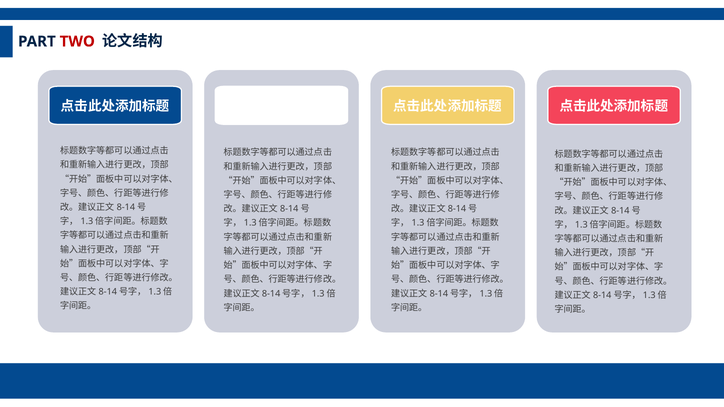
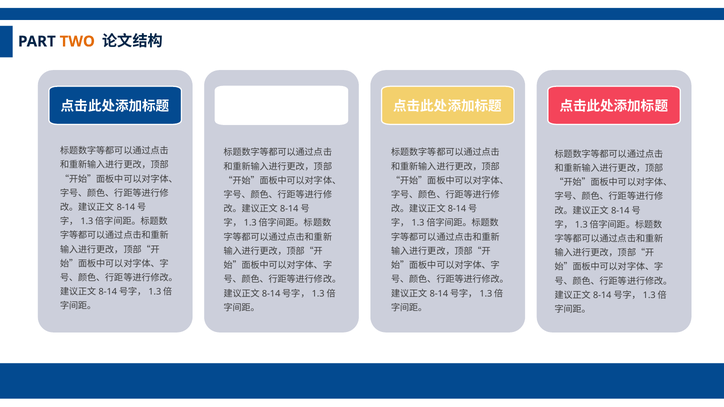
TWO colour: red -> orange (77, 42)
